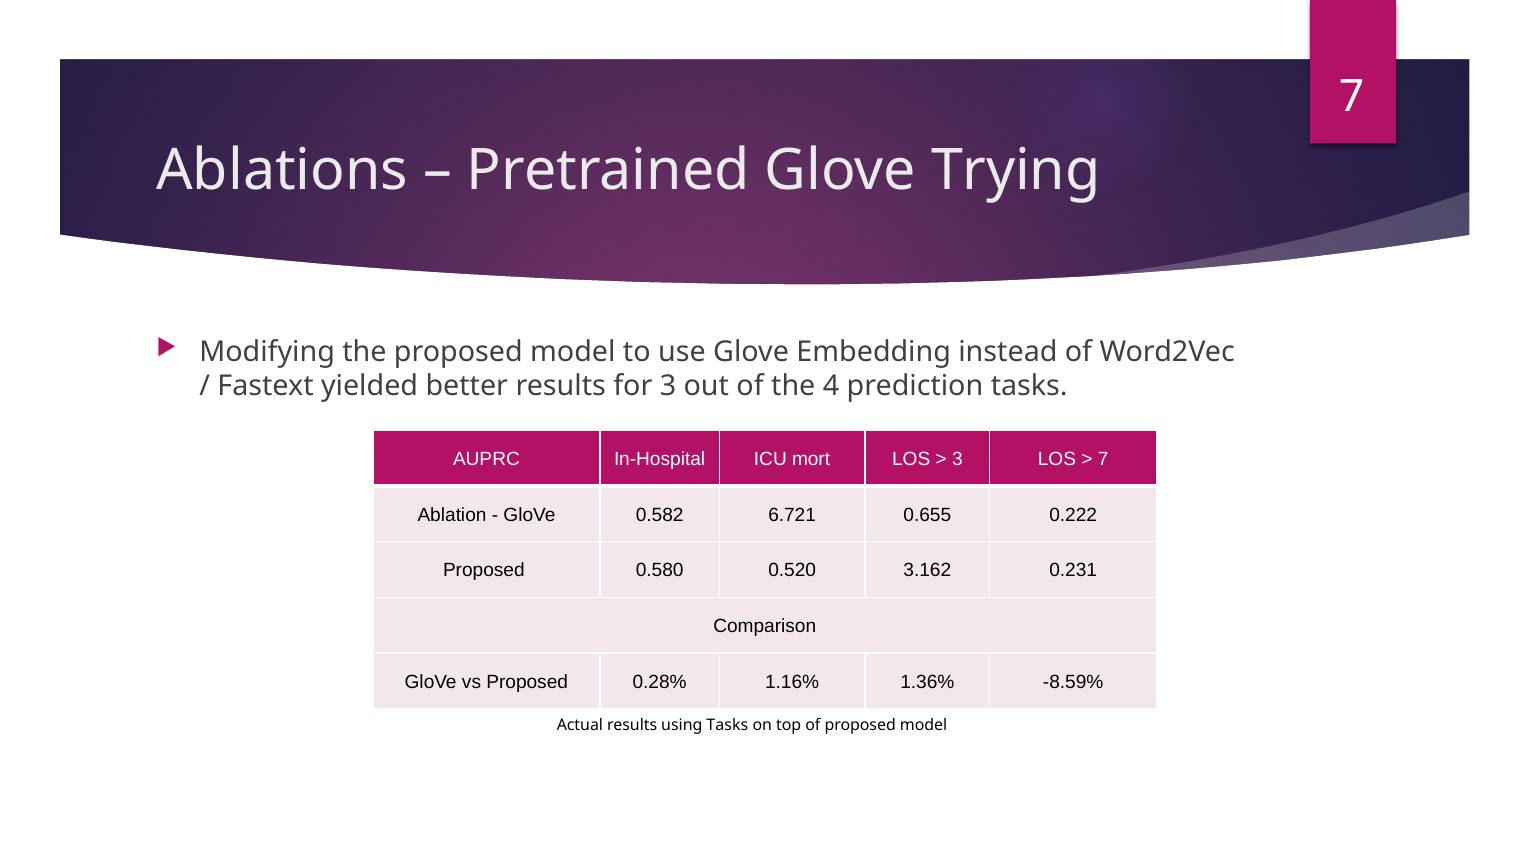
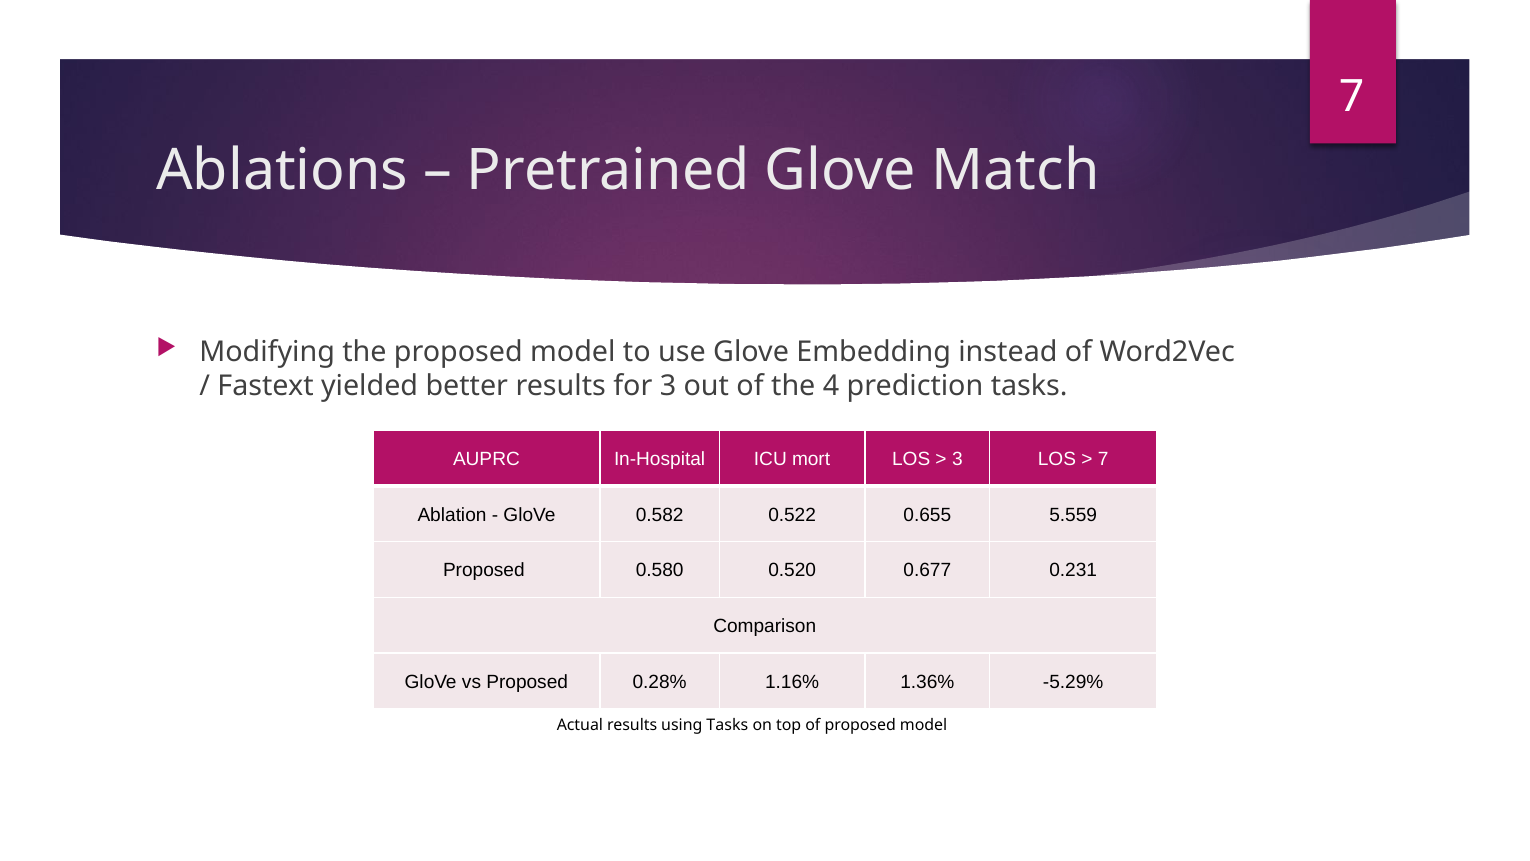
Trying: Trying -> Match (1016, 171)
6.721: 6.721 -> 0.522 (792, 515)
0.222: 0.222 -> 5.559 (1073, 515)
3.162: 3.162 -> 0.677 (927, 570)
-8.59%: -8.59% -> -5.29% (1073, 682)
